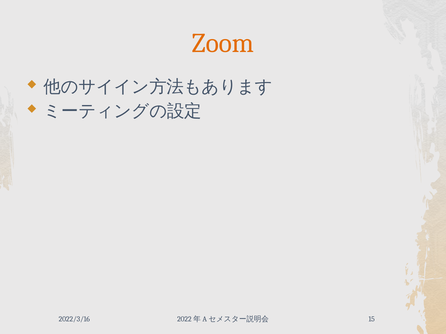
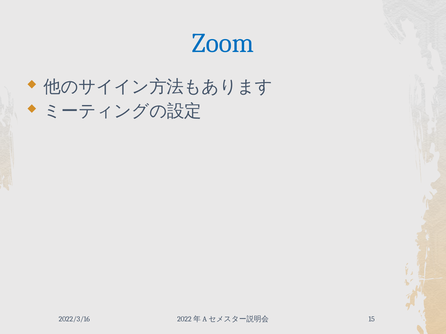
Zoom colour: orange -> blue (223, 43)
